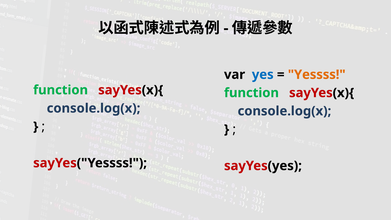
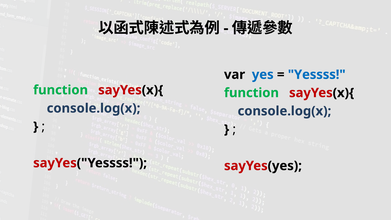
Yessss colour: orange -> blue (317, 75)
